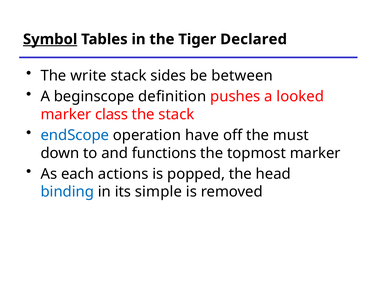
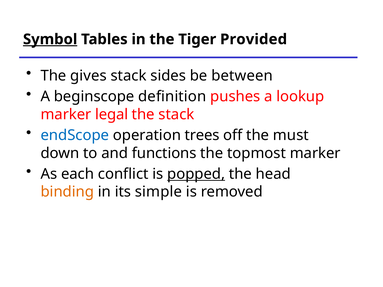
Declared: Declared -> Provided (254, 39)
write: write -> gives (88, 76)
looked: looked -> lookup (300, 97)
class: class -> legal (112, 114)
have: have -> trees (202, 135)
actions: actions -> conflict (123, 174)
popped underline: none -> present (196, 174)
binding colour: blue -> orange (67, 192)
